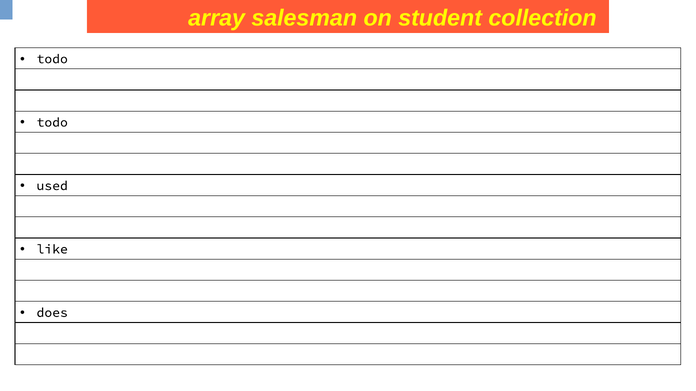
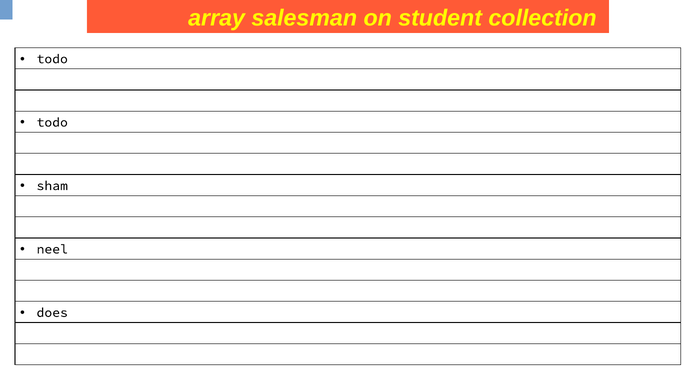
used: used -> sham (52, 186)
like: like -> neel (52, 249)
